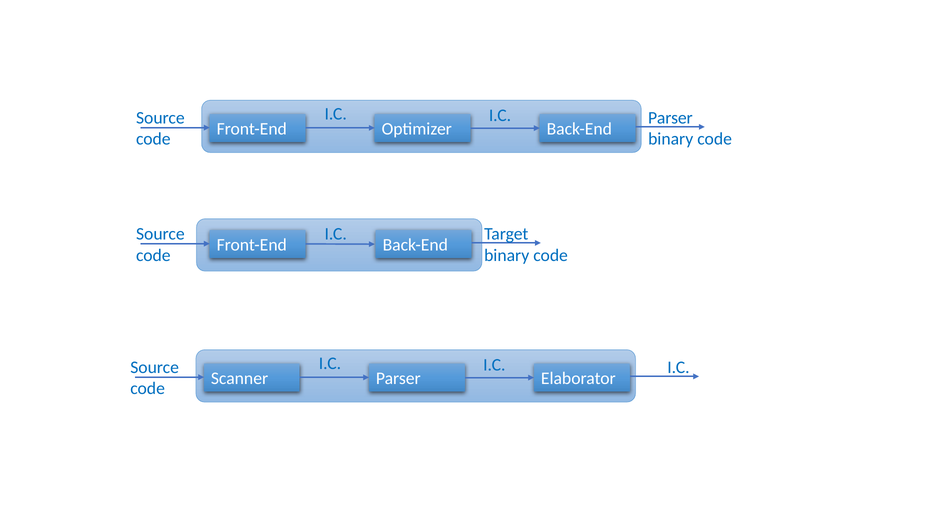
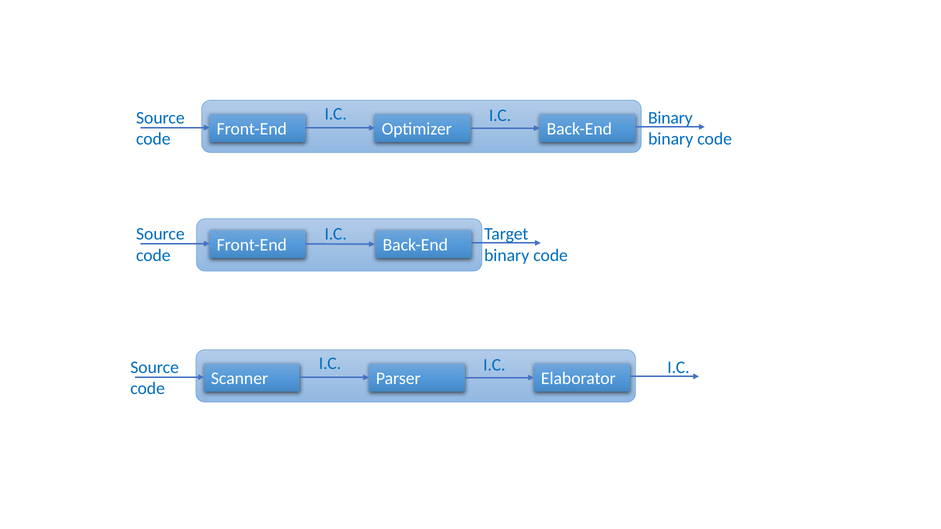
I.C Parser: Parser -> Binary (670, 118)
